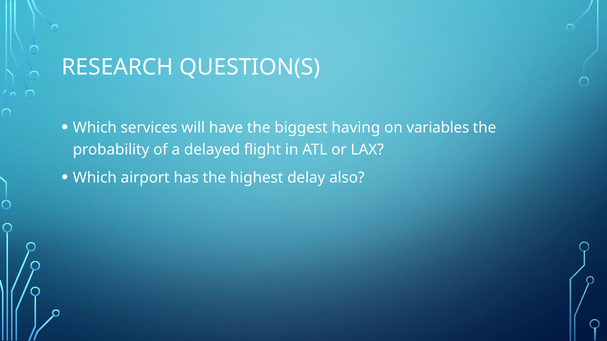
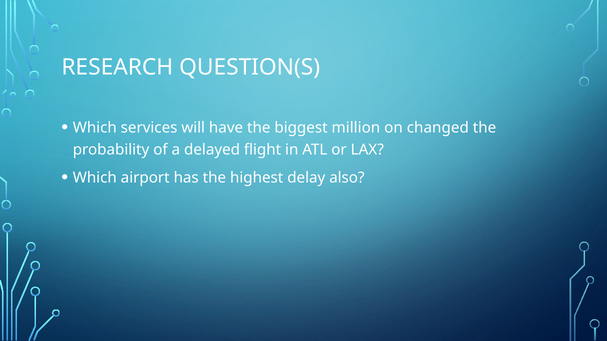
having: having -> million (356, 128)
variables: variables -> changed (438, 128)
